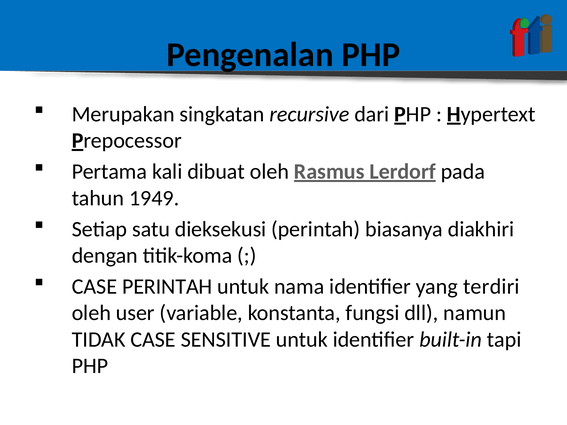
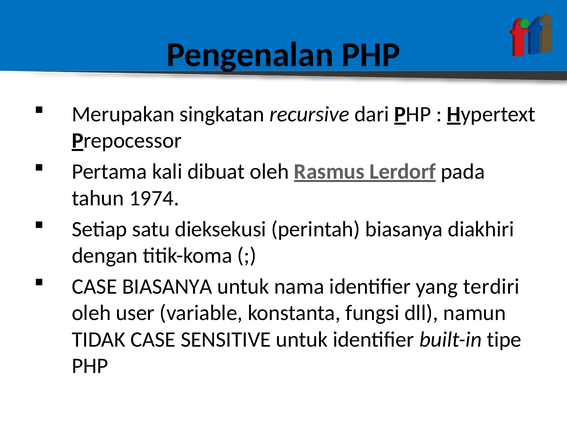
1949: 1949 -> 1974 (154, 198)
CASE PERINTAH: PERINTAH -> BIASANYA (167, 287)
tapi: tapi -> tipe (504, 340)
